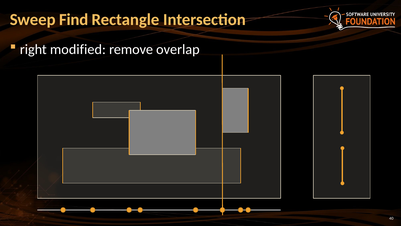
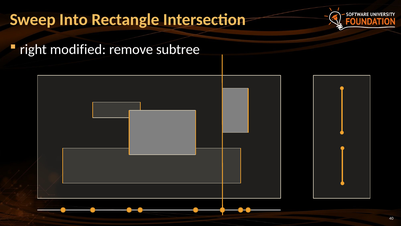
Find: Find -> Into (74, 19)
overlap: overlap -> subtree (178, 49)
